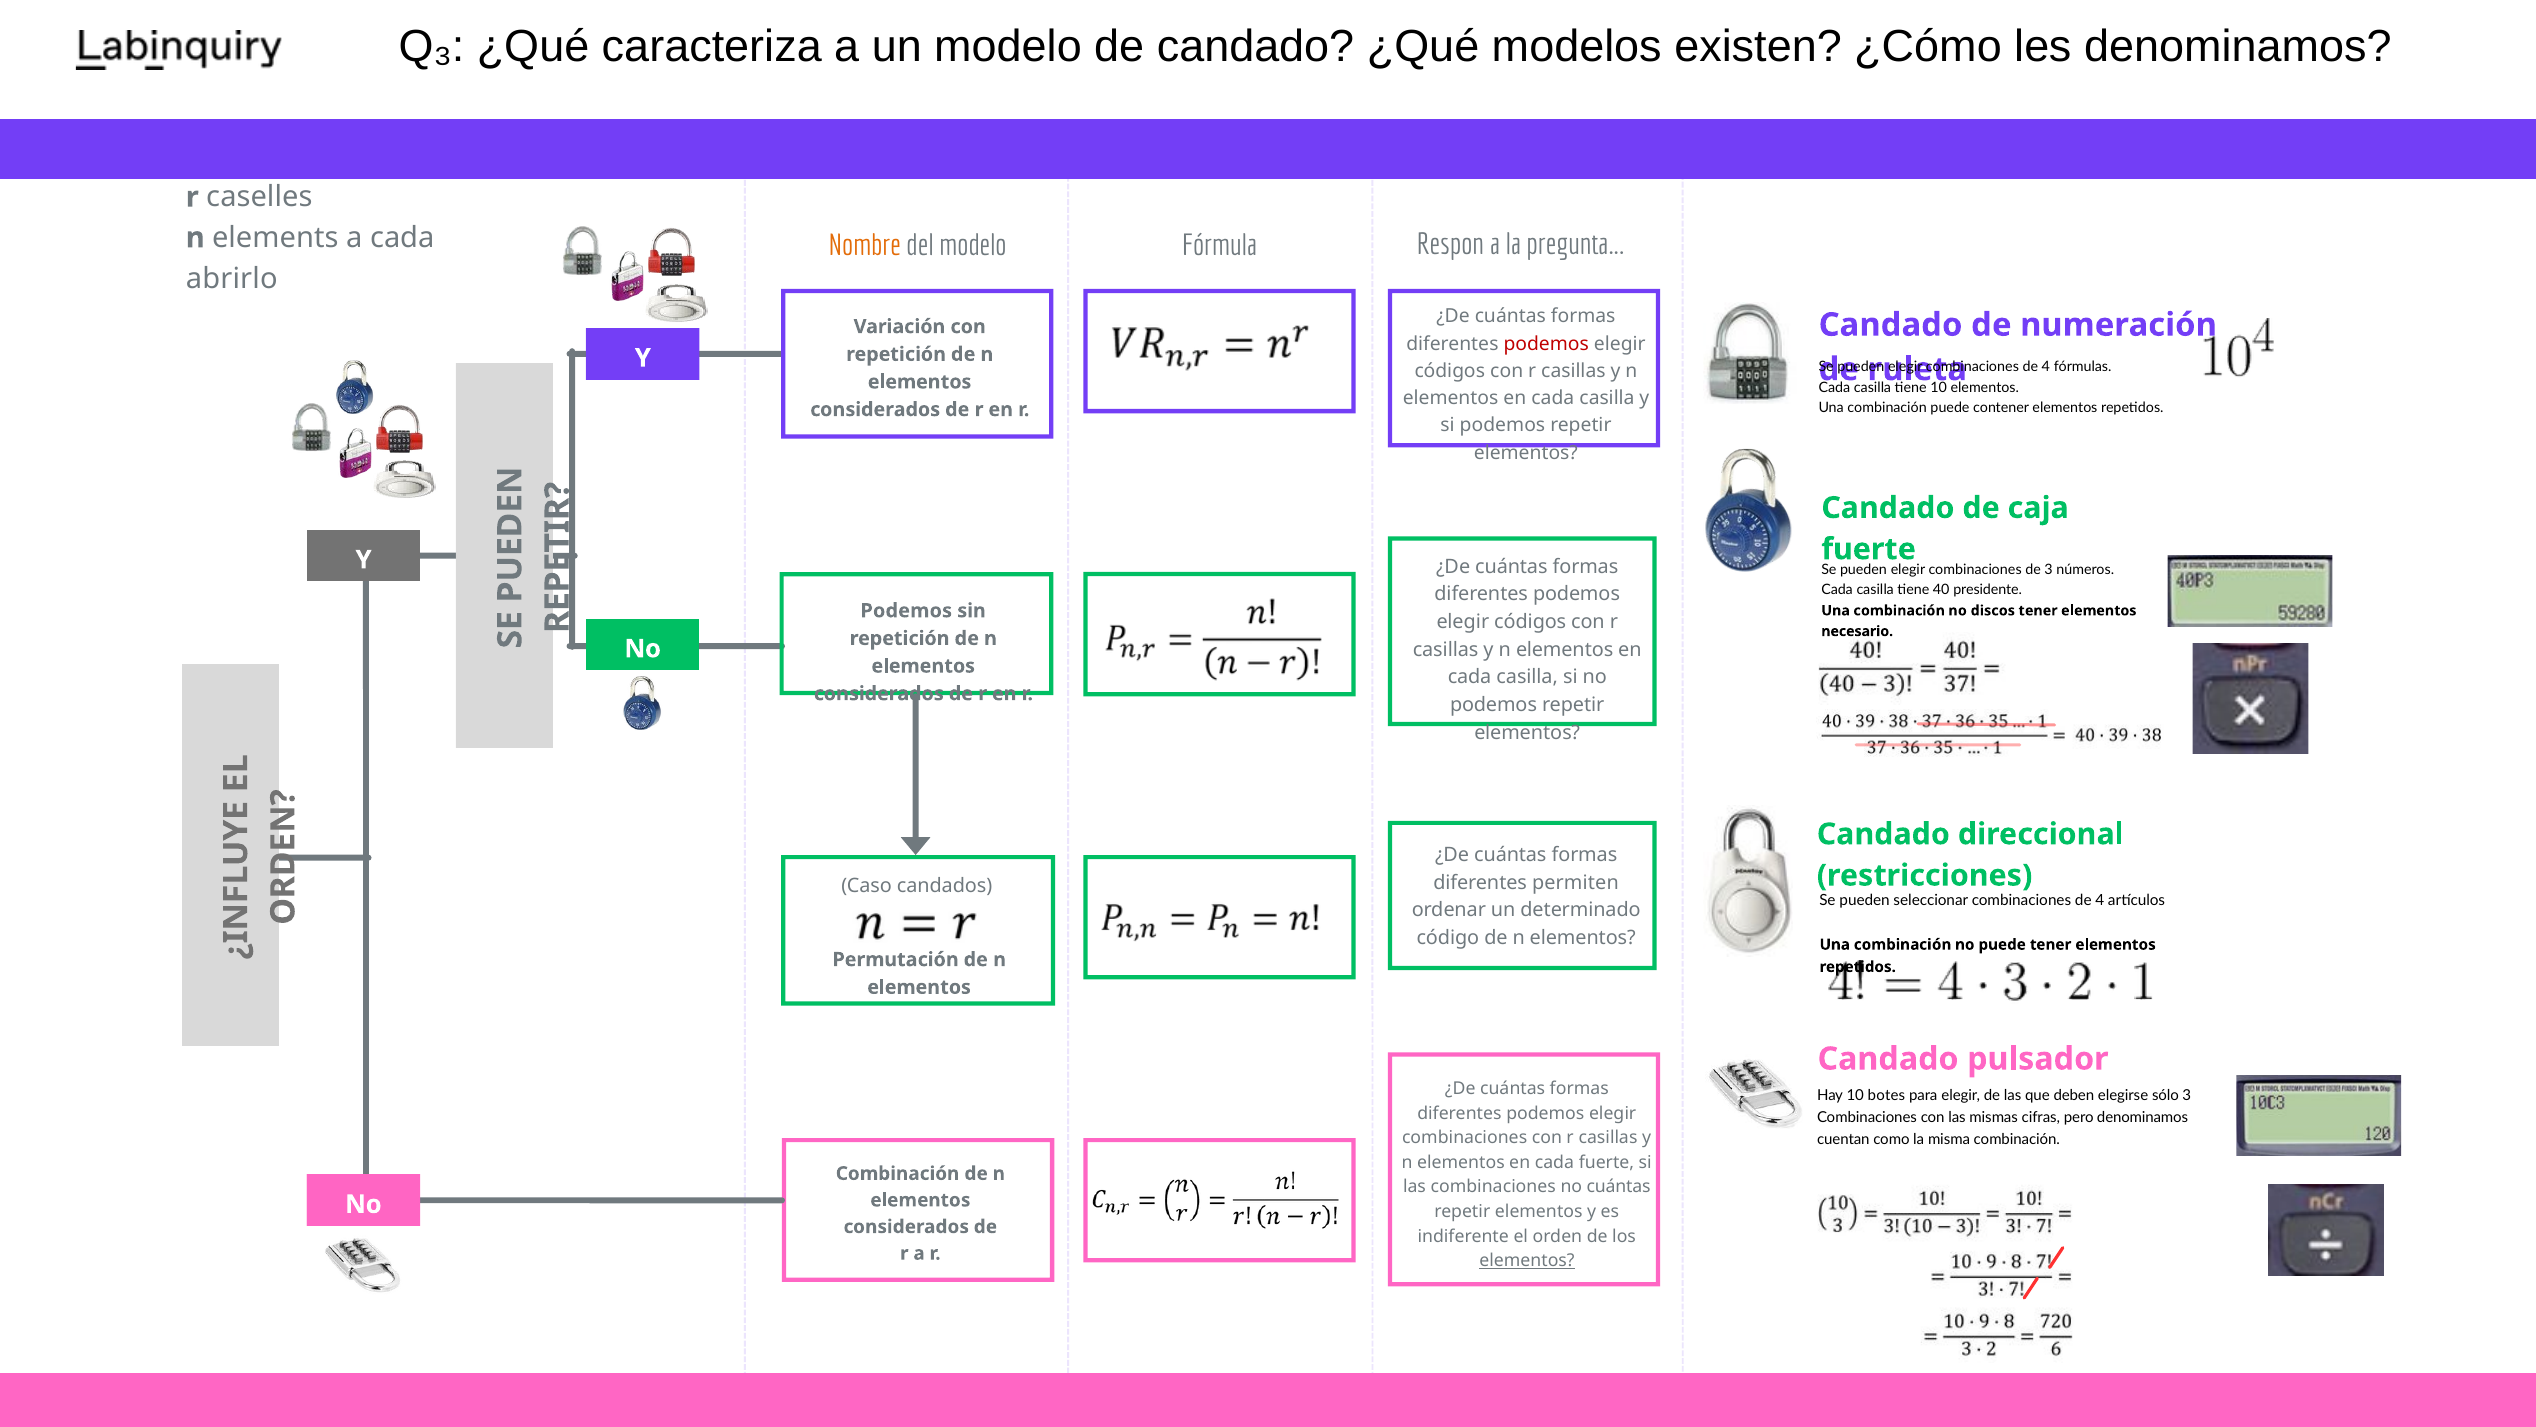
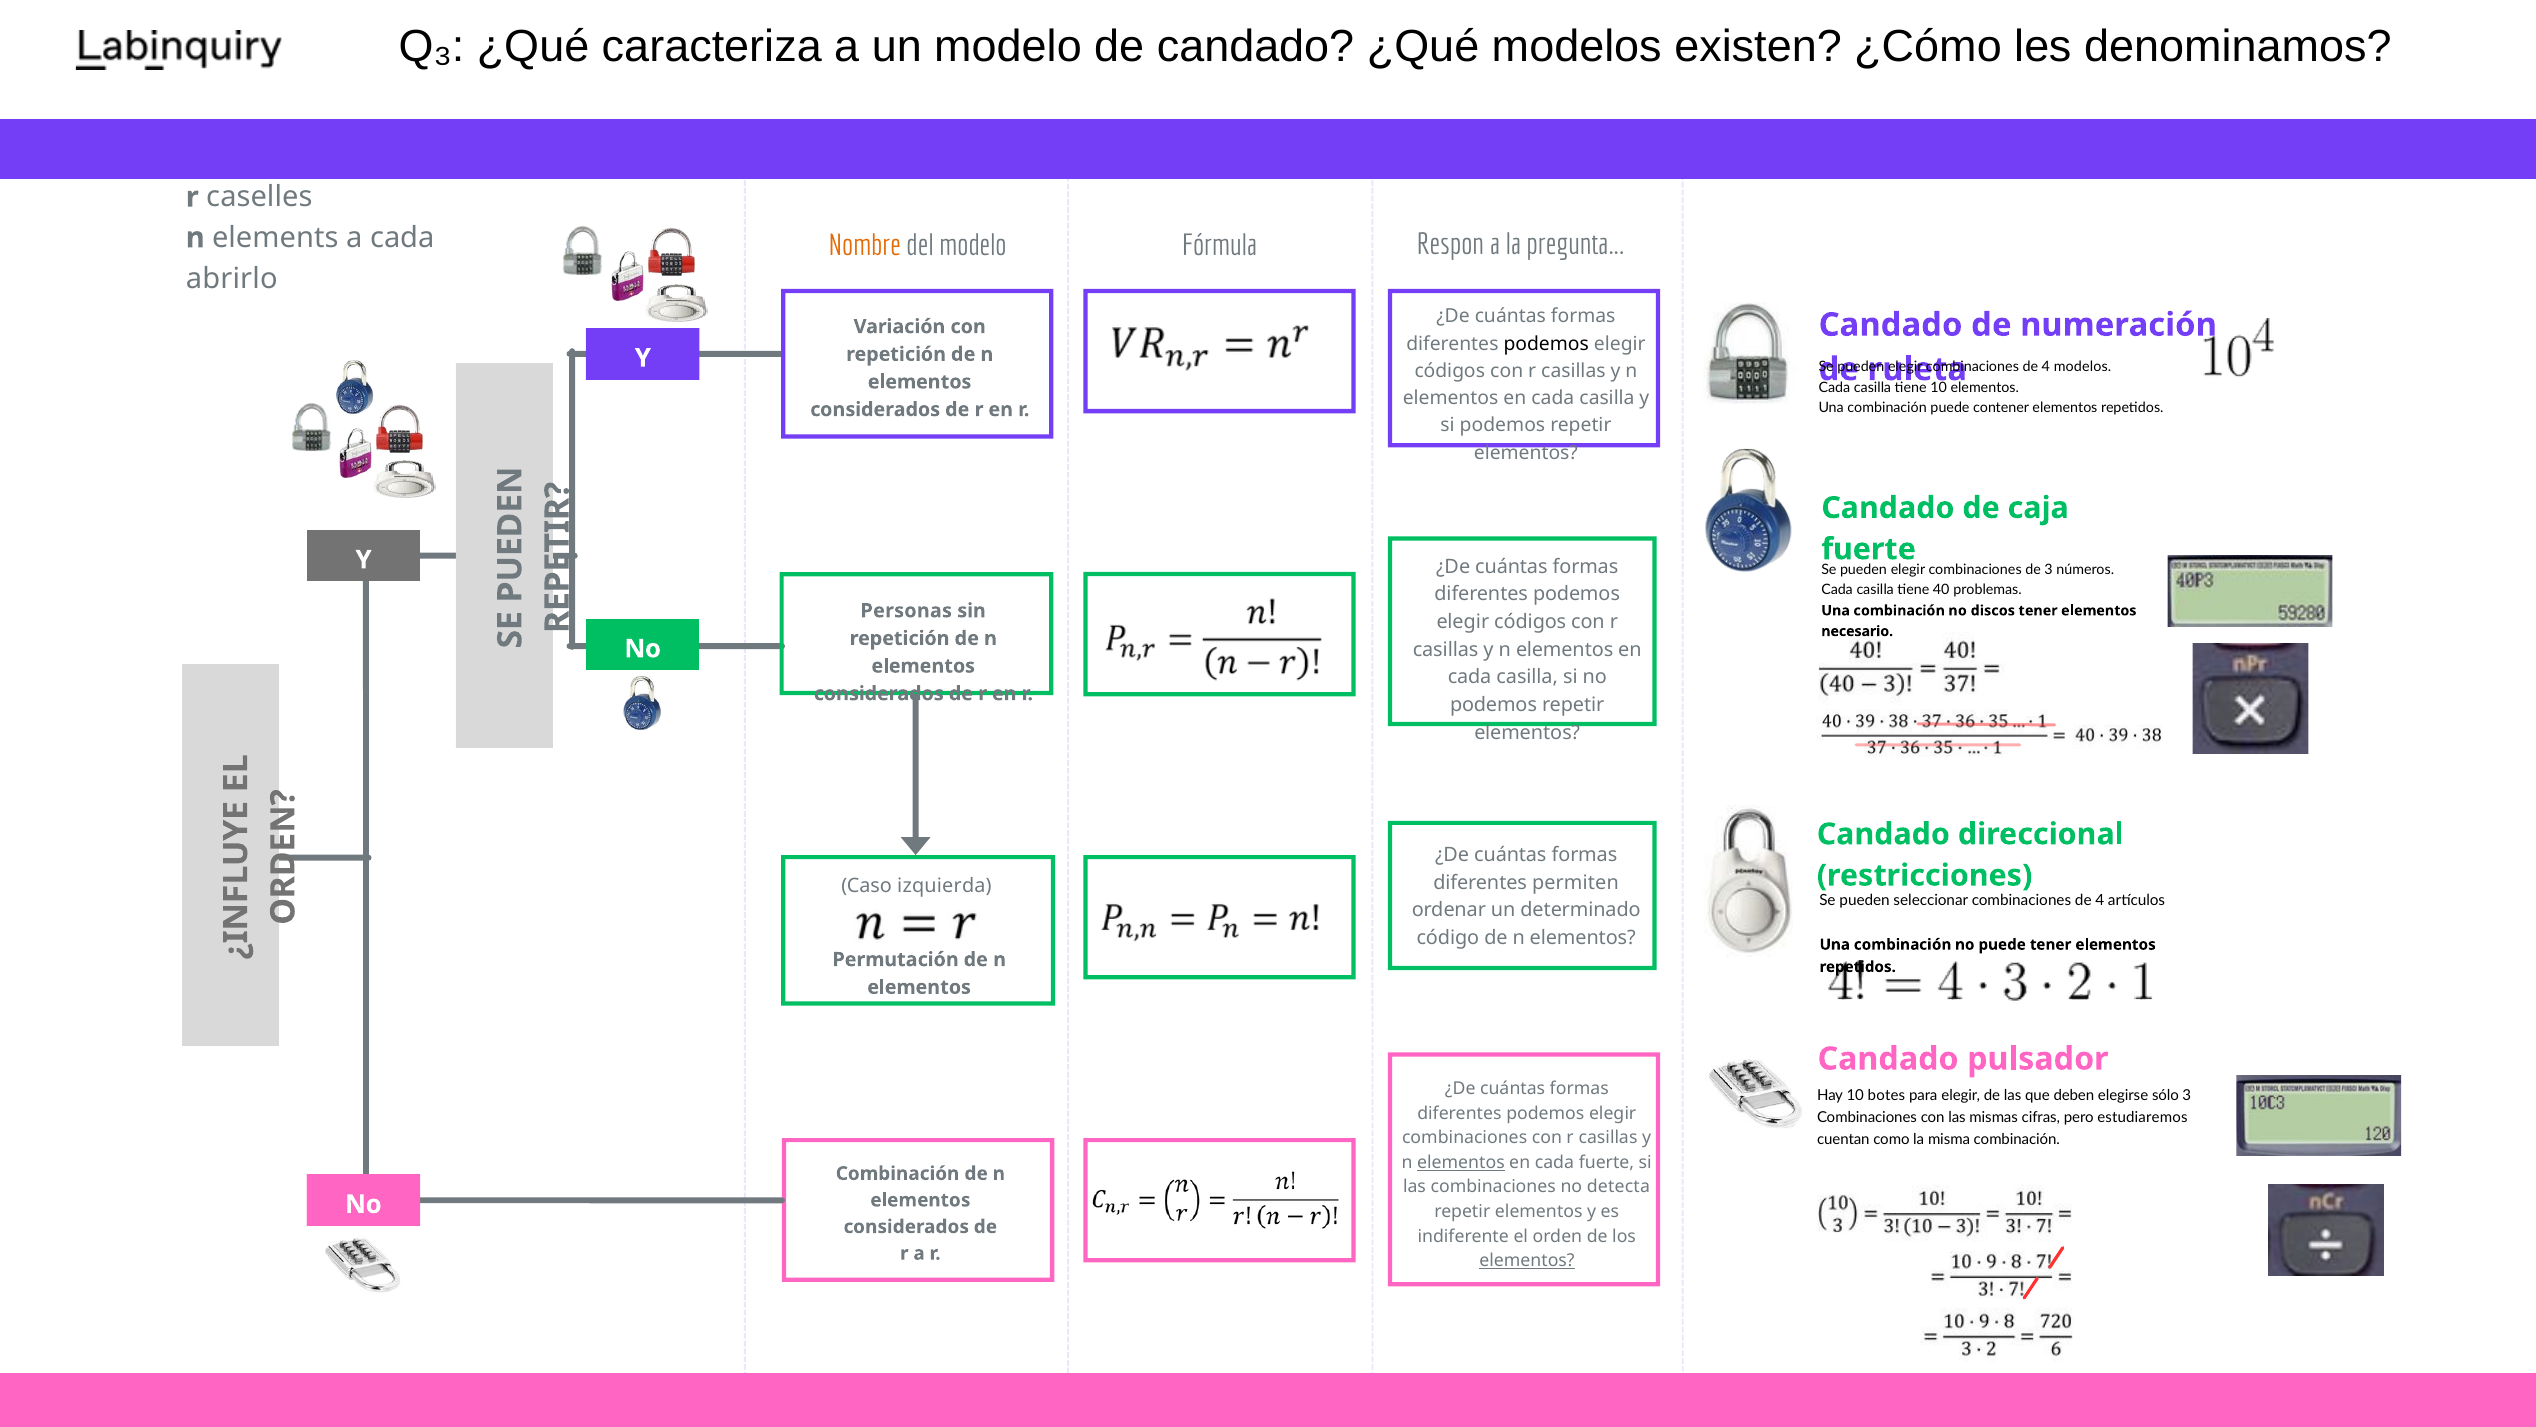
podemos colour: red -> black (1546, 344)
4 fórmulas: fórmulas -> modelos (2083, 366)
presidente: presidente -> problemas (1988, 590)
Podemos: Podemos -> Personas (906, 611)
candados: candados -> izquierda (944, 885)
pero denominamos: denominamos -> estudiaremos (2142, 1117)
elementos underline: none -> present (1461, 1162)
no cuántas: cuántas -> detecta (1618, 1187)
